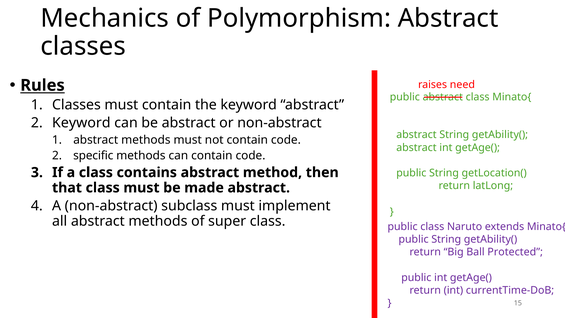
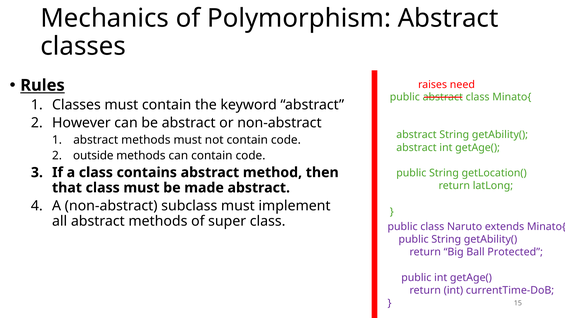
Keyword: Keyword -> However (81, 123)
specific: specific -> outside (93, 155)
